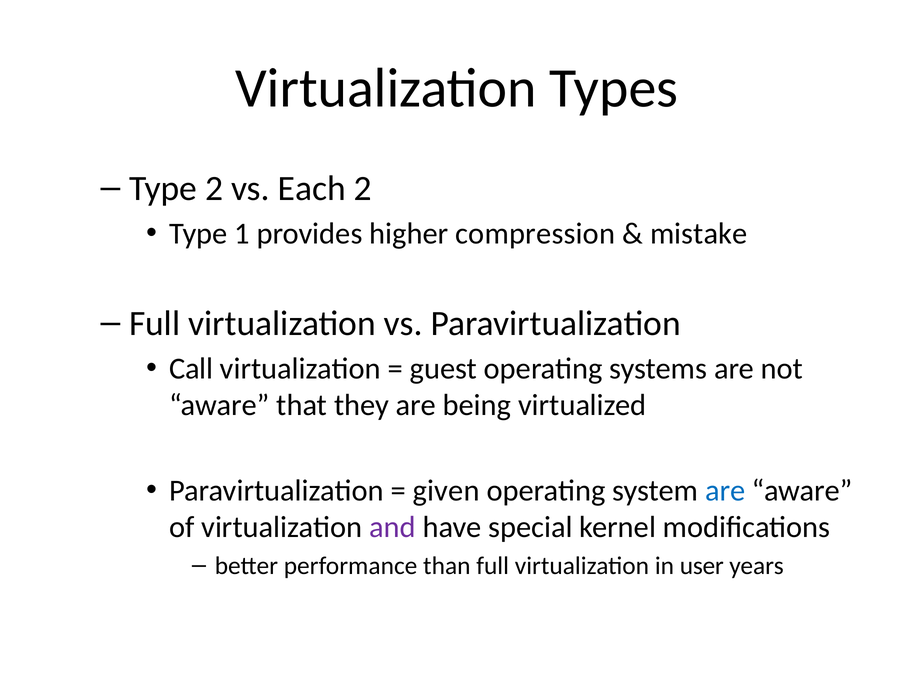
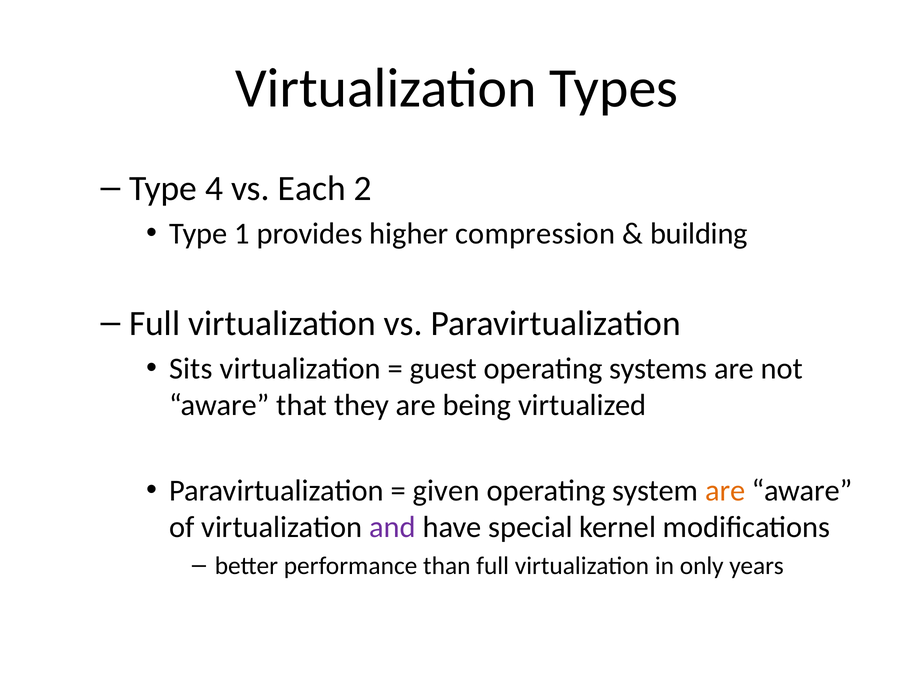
Type 2: 2 -> 4 (214, 188)
mistake: mistake -> building (699, 234)
Call: Call -> Sits (191, 369)
are colour: blue -> orange (725, 490)
user: user -> only (702, 565)
